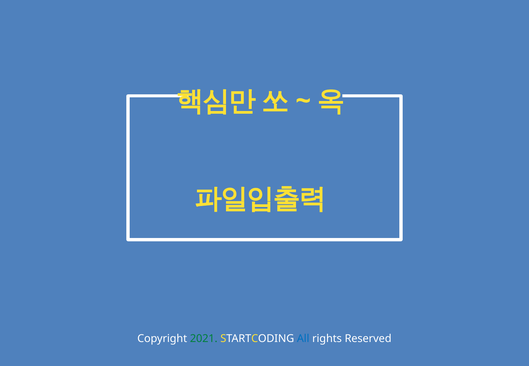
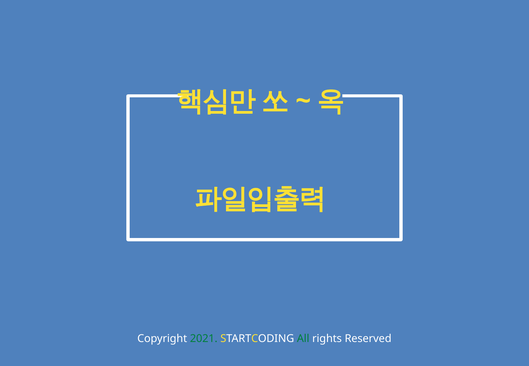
All colour: blue -> green (303, 339)
